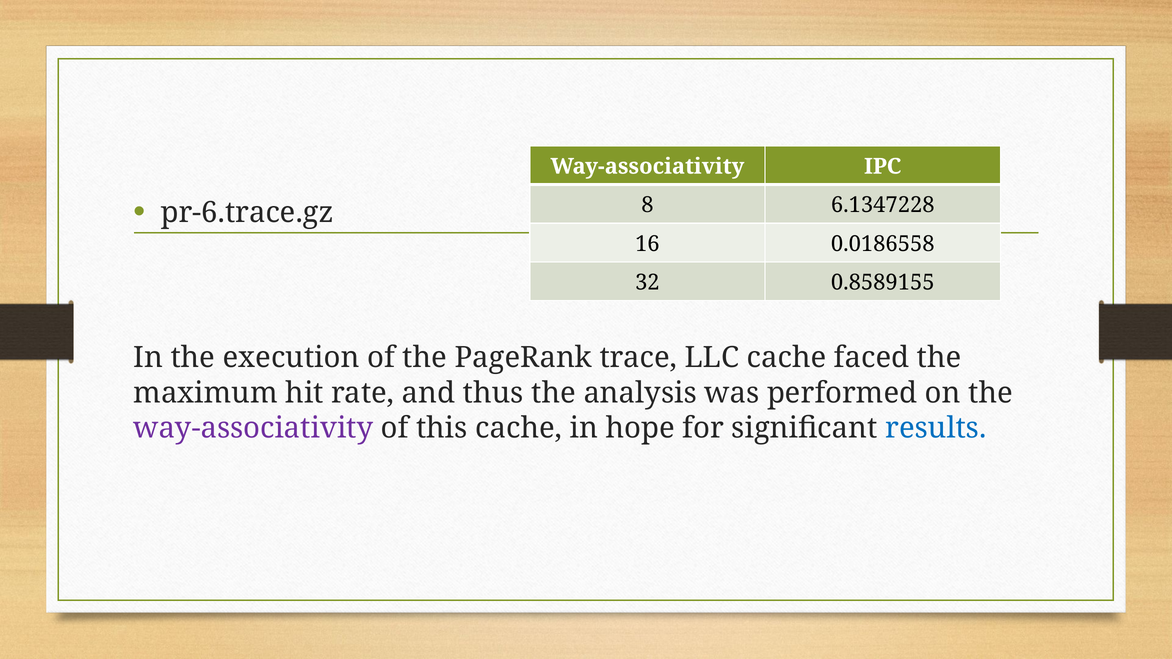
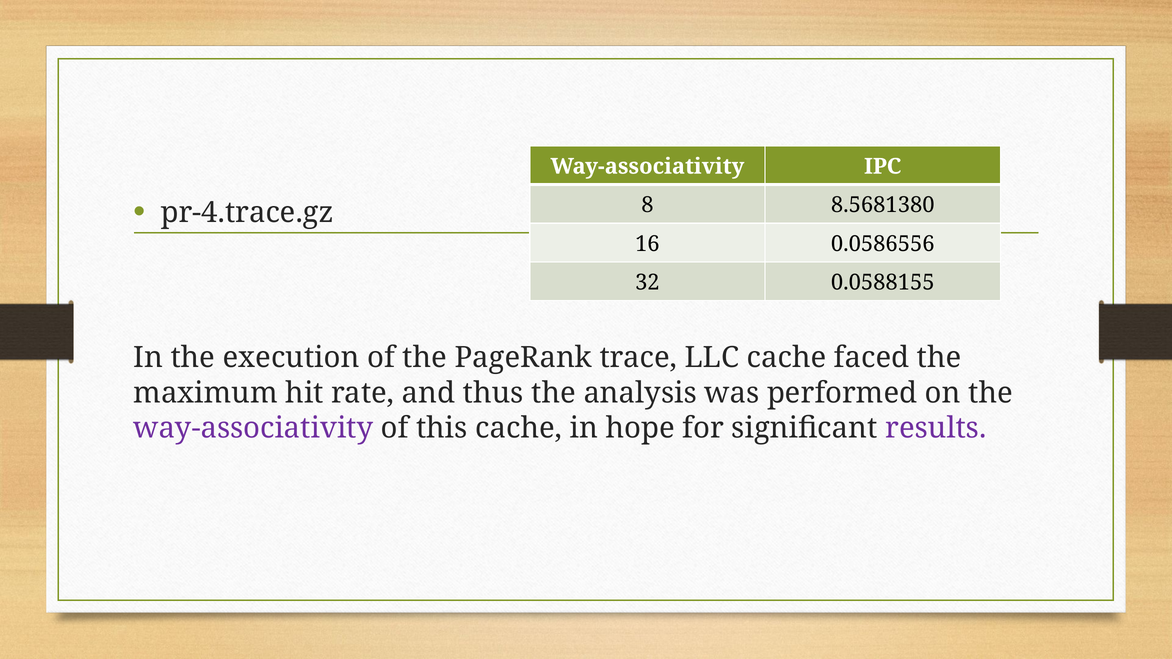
pr-6.trace.gz: pr-6.trace.gz -> pr-4.trace.gz (247, 213)
6.1347228: 6.1347228 -> 8.5681380 (883, 205)
0.0186558: 0.0186558 -> 0.0586556 (883, 244)
0.8589155: 0.8589155 -> 0.0588155 (883, 283)
results colour: blue -> purple (936, 428)
